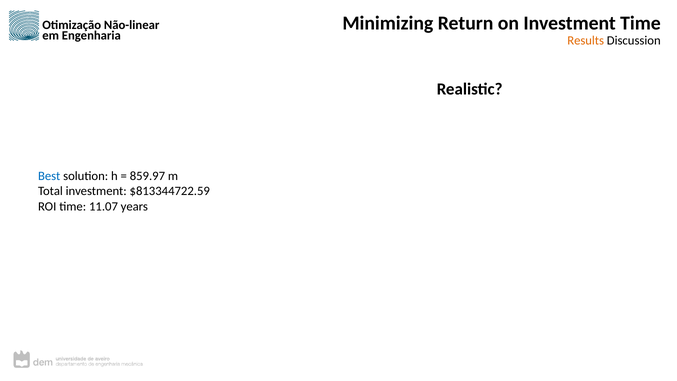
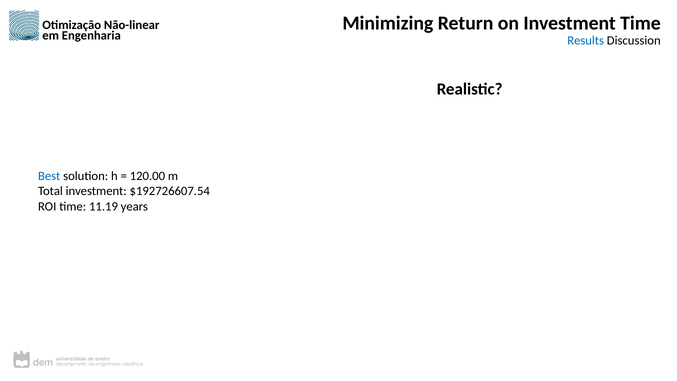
Results colour: orange -> blue (586, 41)
859.97: 859.97 -> 120.00 (147, 176)
$813344722.59: $813344722.59 -> $192726607.54 (170, 191)
11.07: 11.07 -> 11.19 (103, 206)
